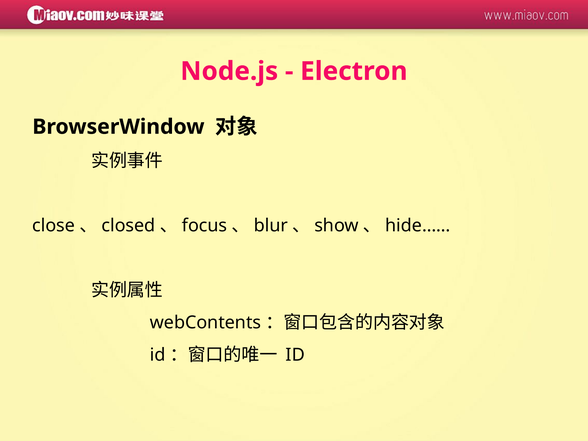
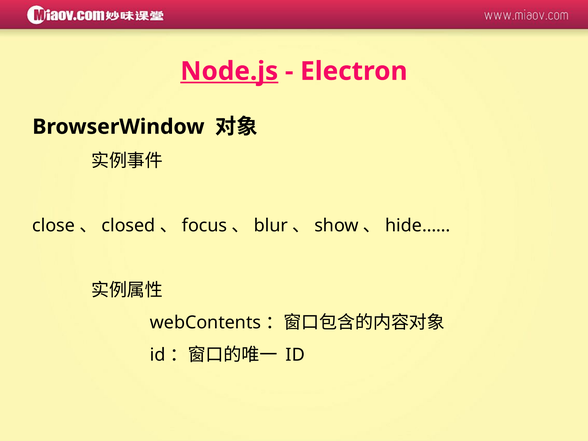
Node.js underline: none -> present (229, 71)
